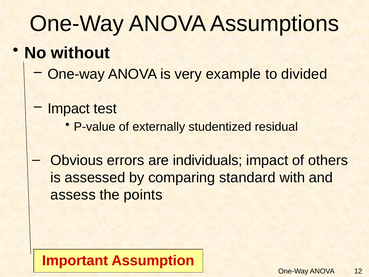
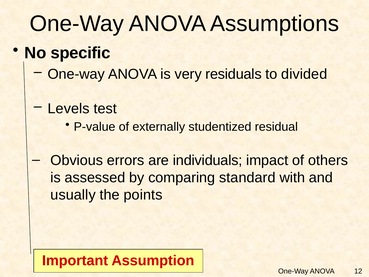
without: without -> specific (81, 53)
example: example -> residuals (234, 74)
Impact: Impact -> Levels (69, 108)
assess: assess -> usually (73, 195)
